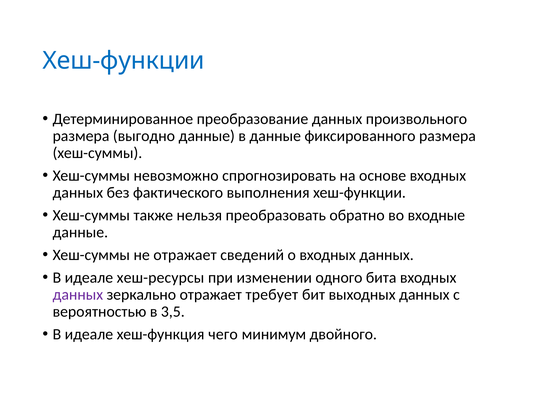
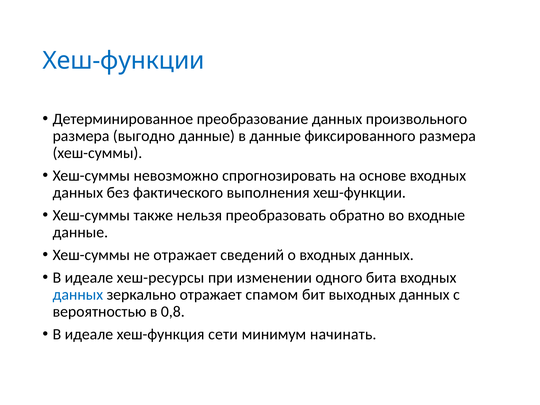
данных colour: purple -> blue (78, 295)
требует: требует -> спамом (272, 295)
3,5: 3,5 -> 0,8 (173, 312)
чего: чего -> сети (223, 334)
двойного: двойного -> начинать (343, 334)
